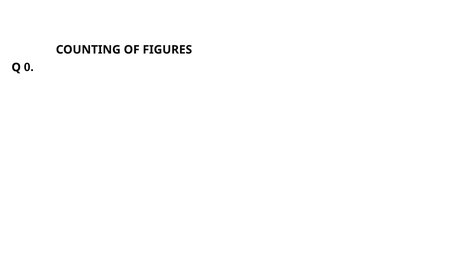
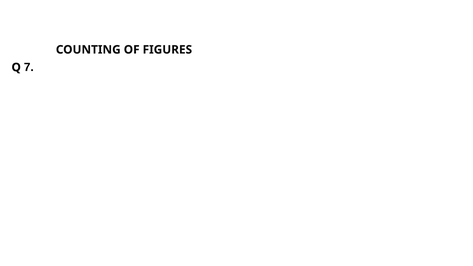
0: 0 -> 7 (29, 67)
